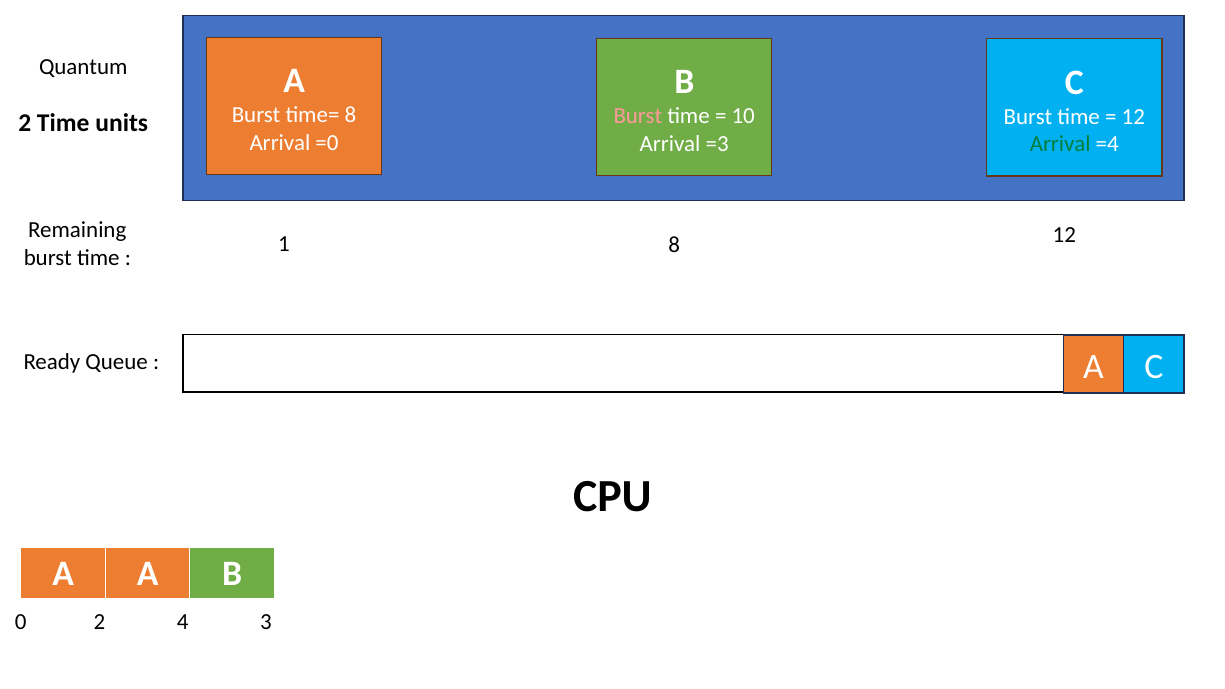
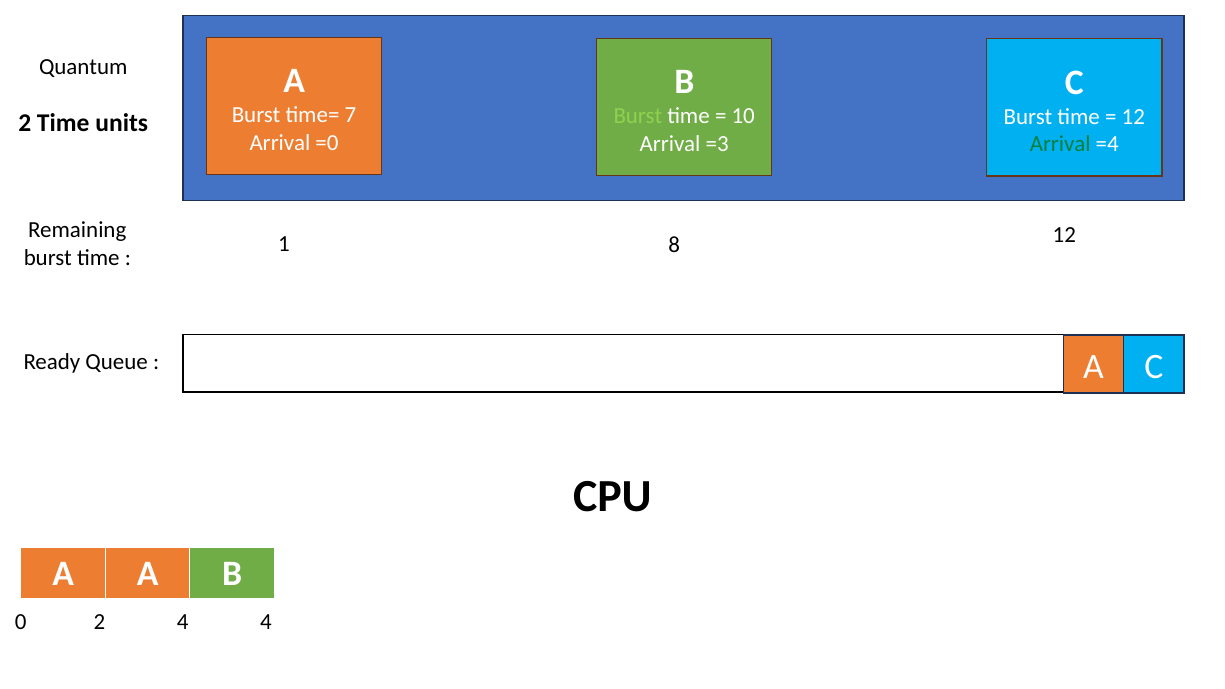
time= 8: 8 -> 7 (350, 115)
Burst colour: pink -> light green (638, 116)
4 3: 3 -> 4 (266, 622)
